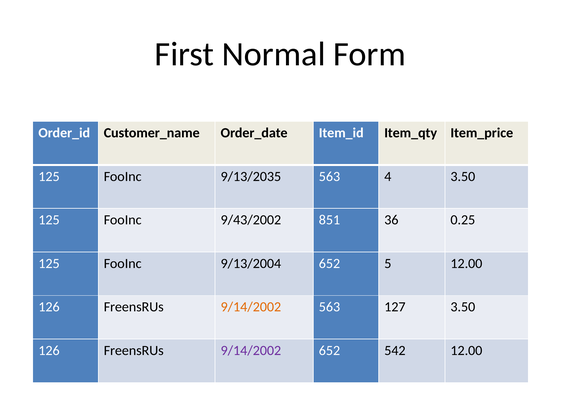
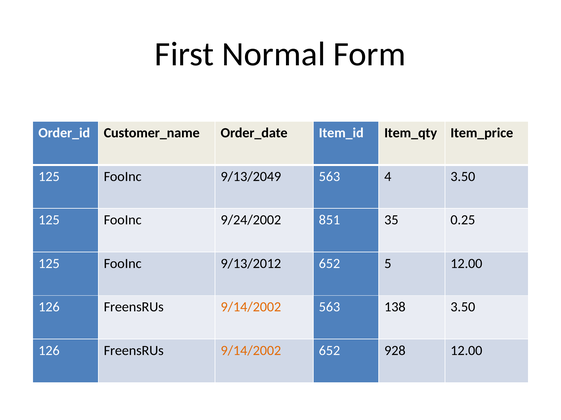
9/13/2035: 9/13/2035 -> 9/13/2049 (251, 177)
9/43/2002: 9/43/2002 -> 9/24/2002 (251, 220)
36: 36 -> 35 (391, 220)
9/13/2004: 9/13/2004 -> 9/13/2012 (251, 264)
127: 127 -> 138 (395, 308)
9/14/2002 colour: purple -> orange (251, 351)
542: 542 -> 928 (395, 351)
